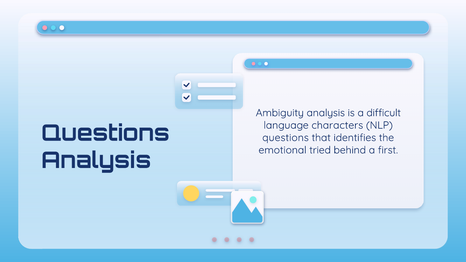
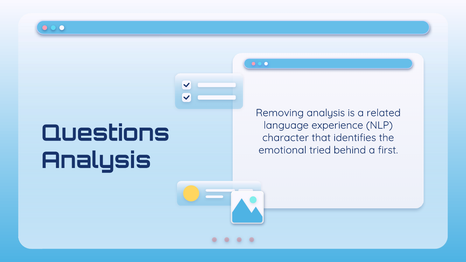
Ambiguity: Ambiguity -> Removing (280, 113)
difficult: difficult -> related (384, 113)
characters: characters -> experience (337, 125)
questions: questions -> character (286, 138)
